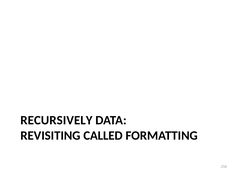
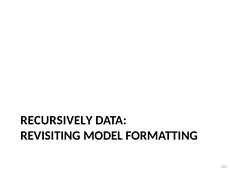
CALLED: CALLED -> MODEL (103, 136)
